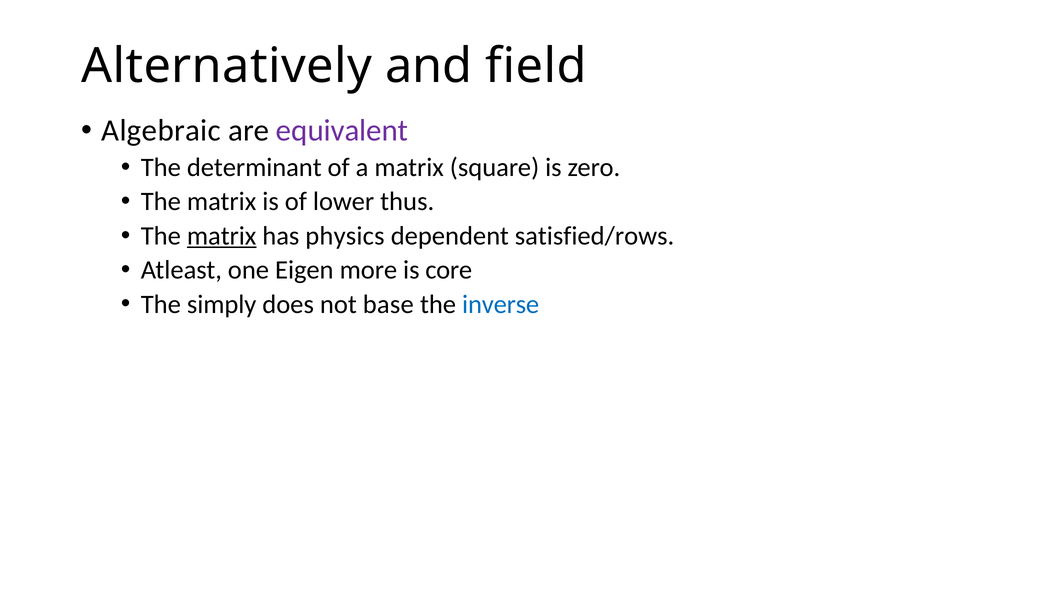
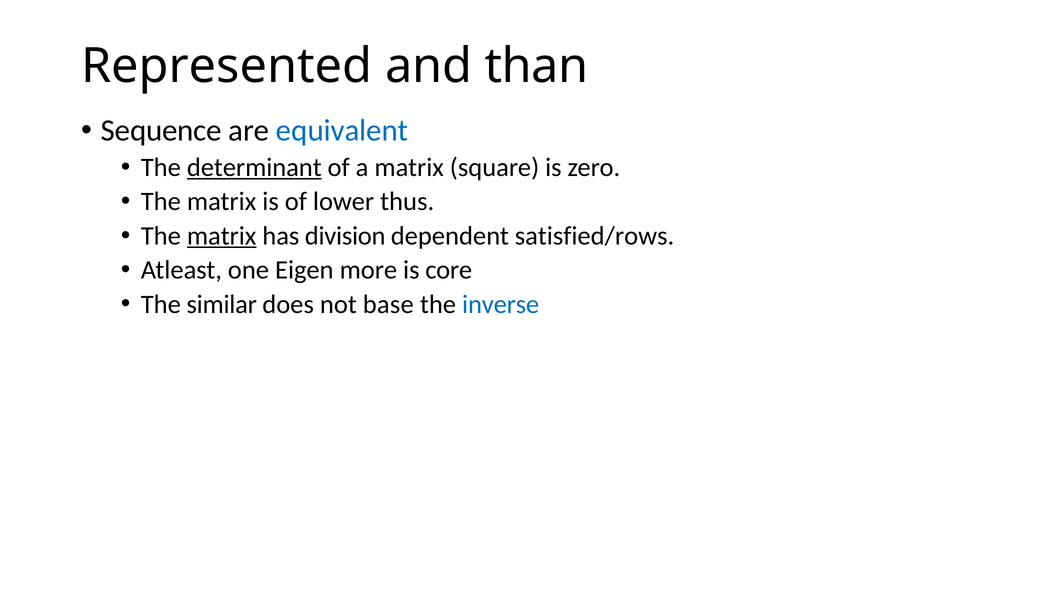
Alternatively: Alternatively -> Represented (227, 66)
field: field -> than (537, 66)
Algebraic: Algebraic -> Sequence (161, 131)
equivalent colour: purple -> blue (342, 131)
determinant underline: none -> present (254, 167)
physics: physics -> division (345, 236)
simply: simply -> similar (222, 304)
